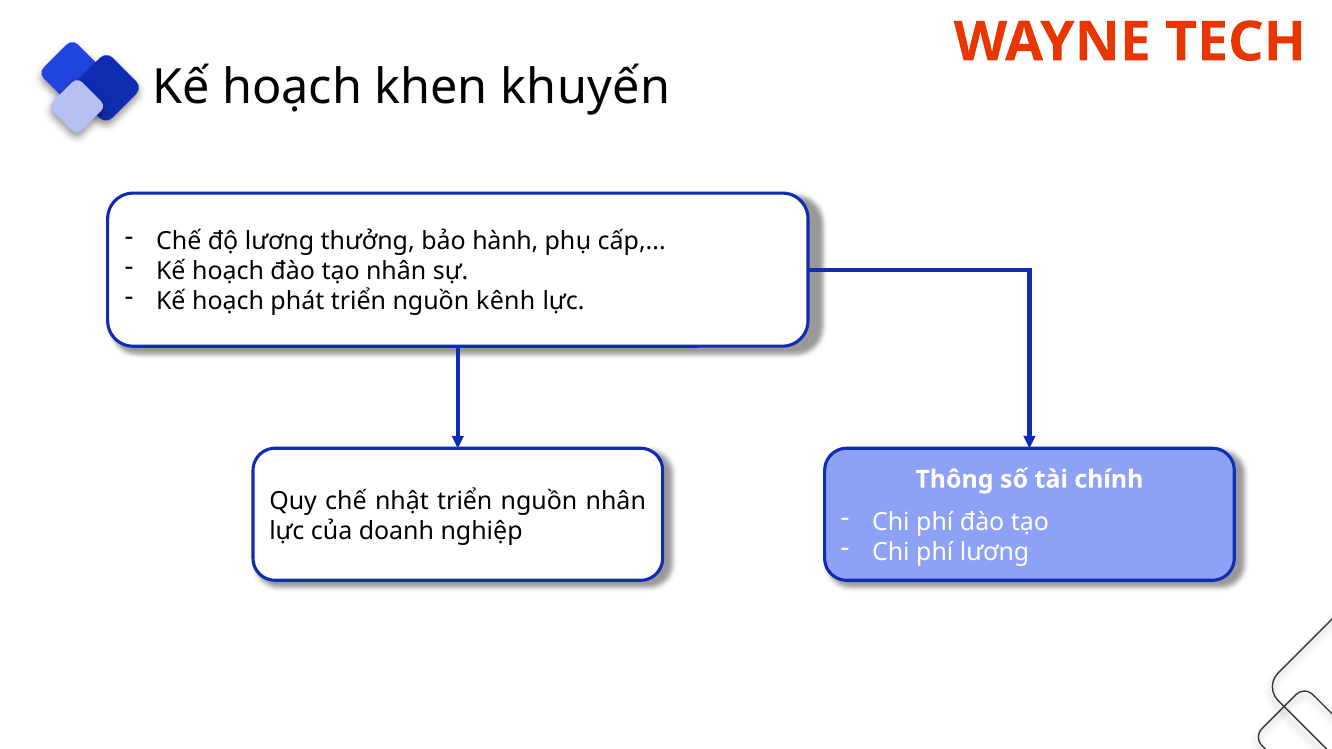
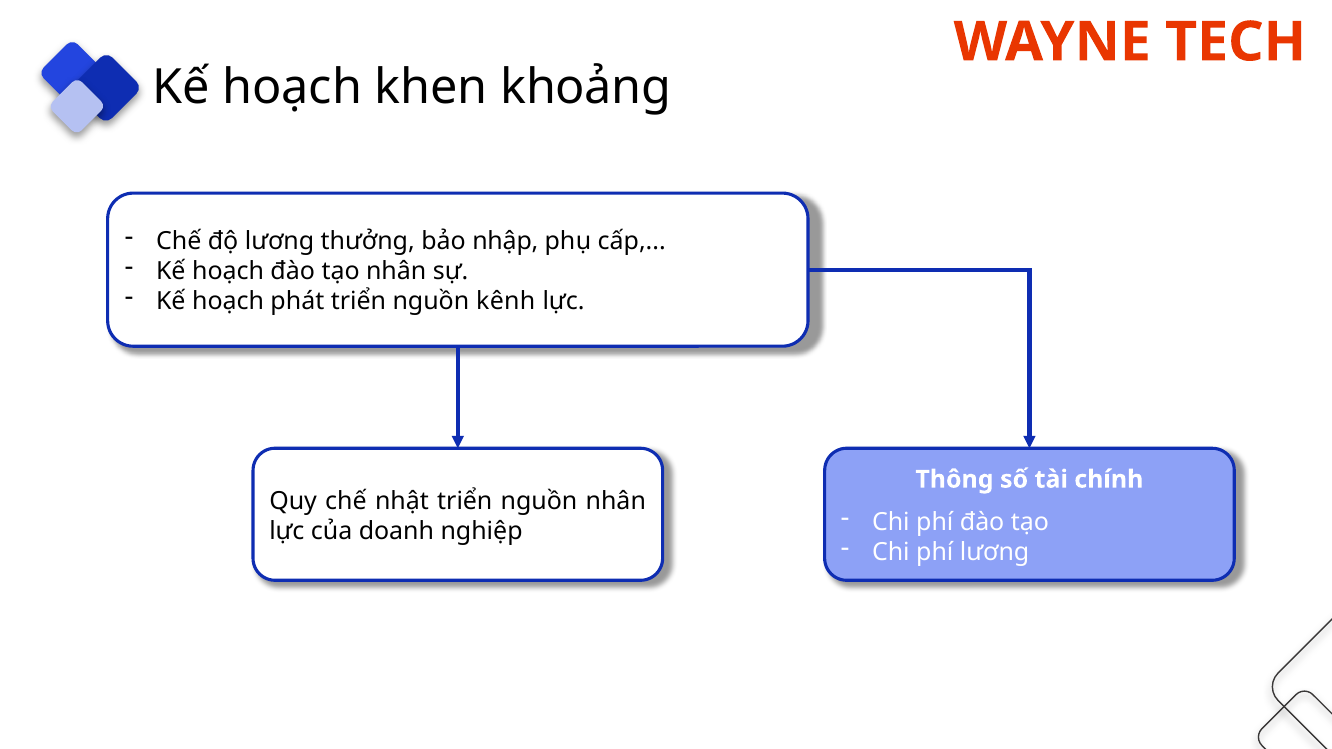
khuyến: khuyến -> khoảng (586, 88)
hành: hành -> nhập (505, 242)
